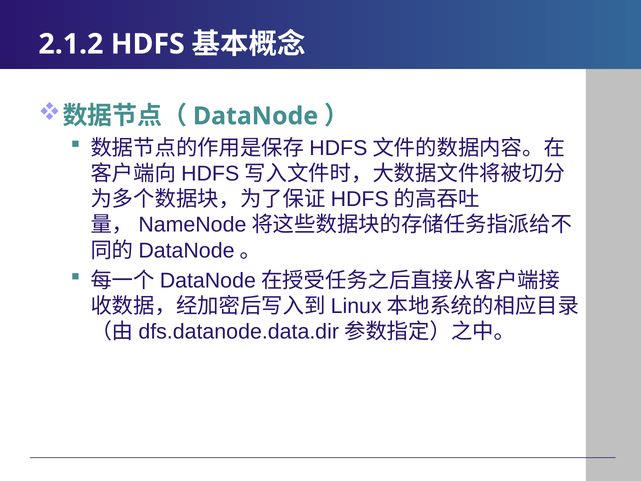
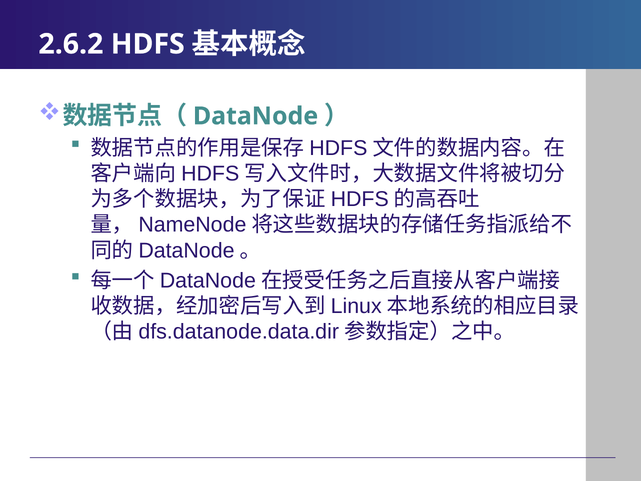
2.1.2: 2.1.2 -> 2.6.2 (71, 44)
